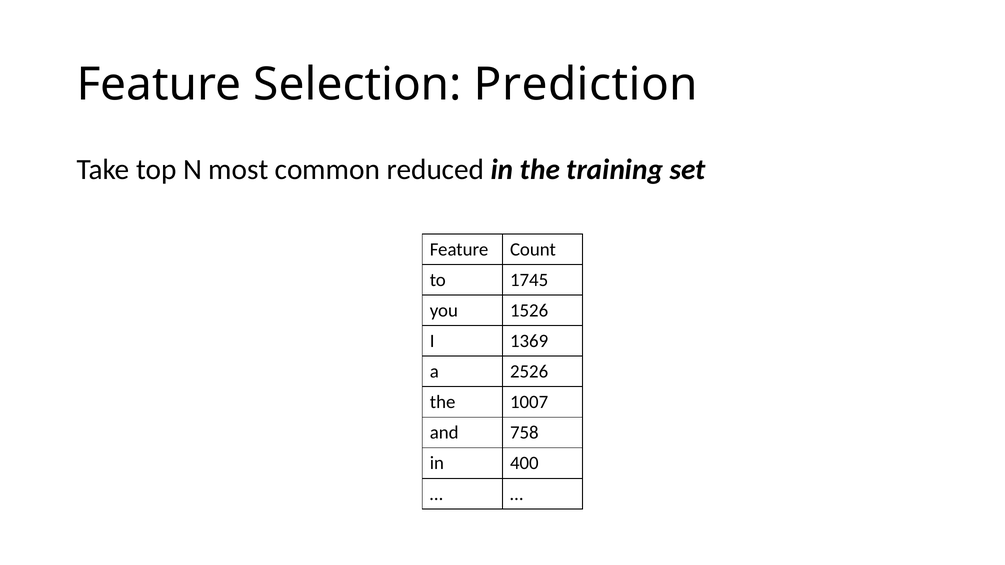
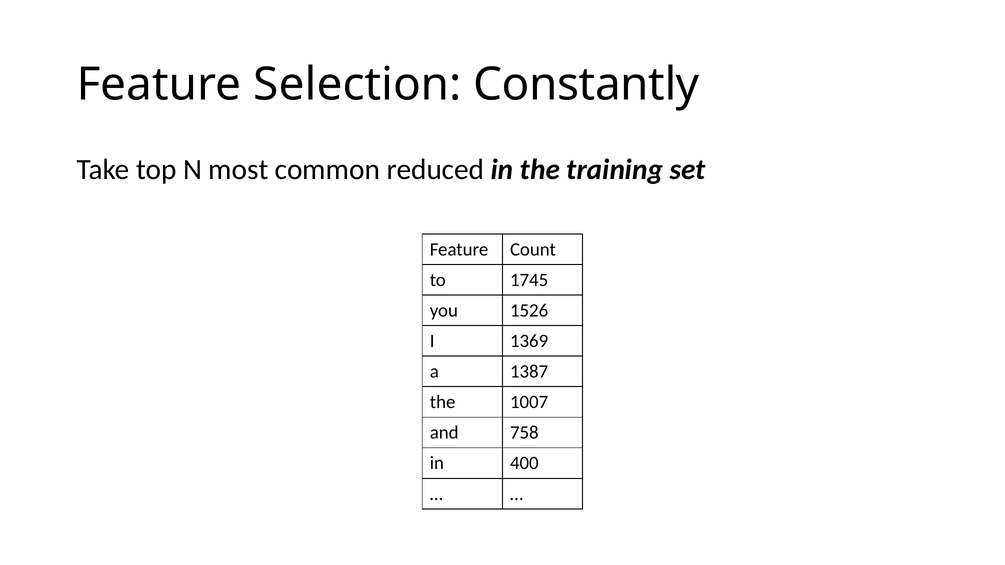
Prediction: Prediction -> Constantly (586, 84)
2526: 2526 -> 1387 (529, 372)
